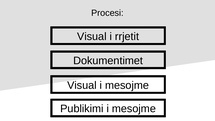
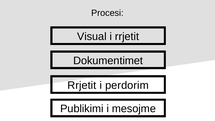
Visual: Visual -> Rrjetit (82, 85)
mesojme: mesojme -> perdorim (127, 85)
